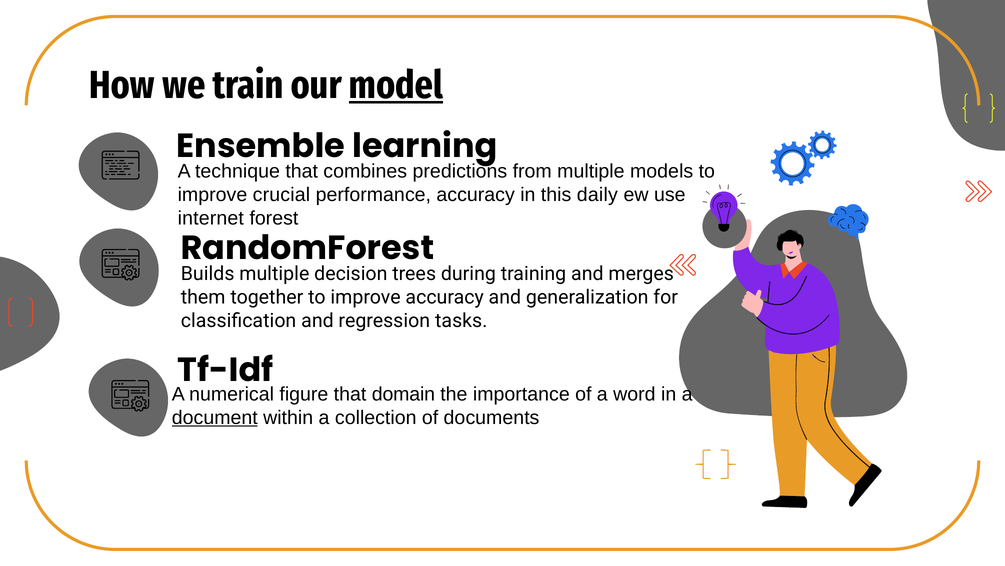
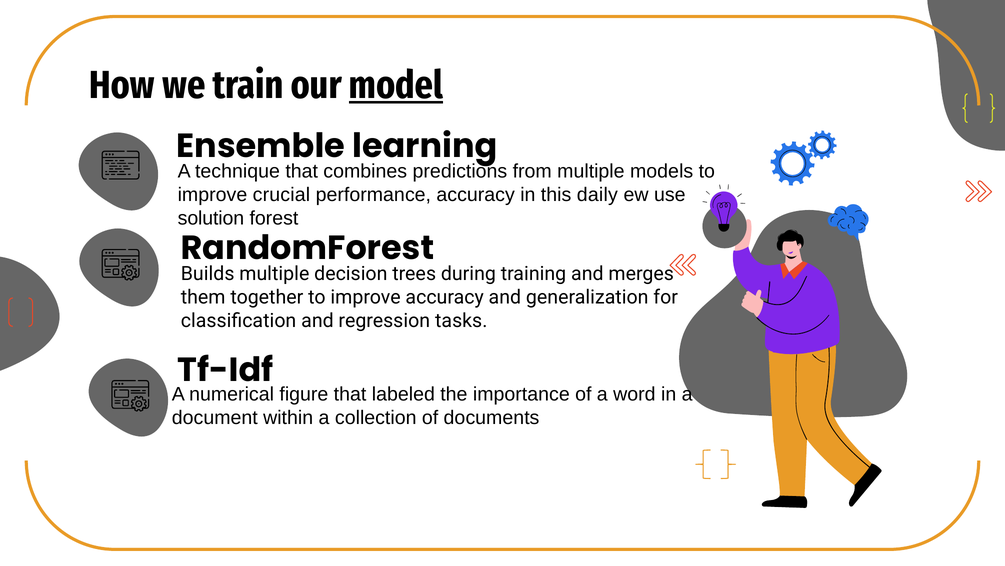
internet: internet -> solution (211, 218)
domain: domain -> labeled (403, 394)
document underline: present -> none (215, 417)
